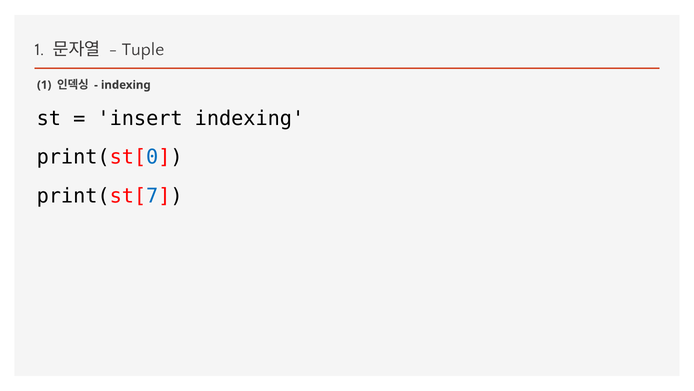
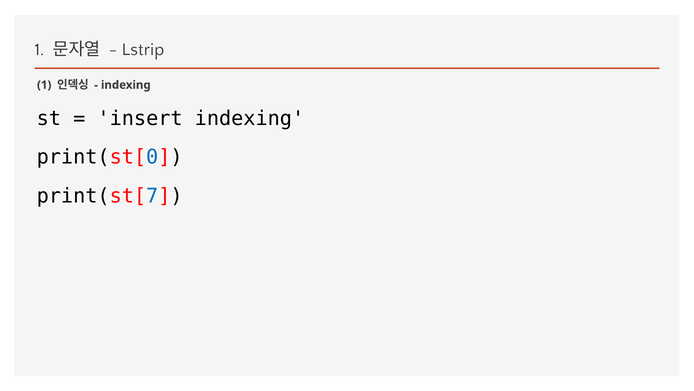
Tuple: Tuple -> Lstrip (143, 50)
